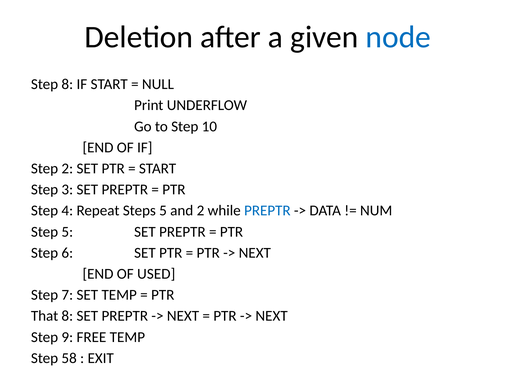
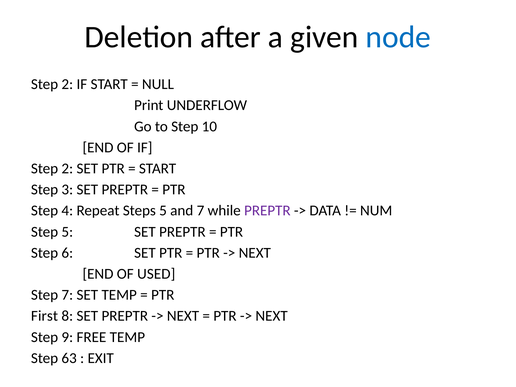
8: 8 -> 2 (67, 84)
and 2: 2 -> 7 (200, 211)
PREPTR colour: blue -> purple (267, 211)
That: That -> First (44, 316)
58: 58 -> 63 (69, 358)
